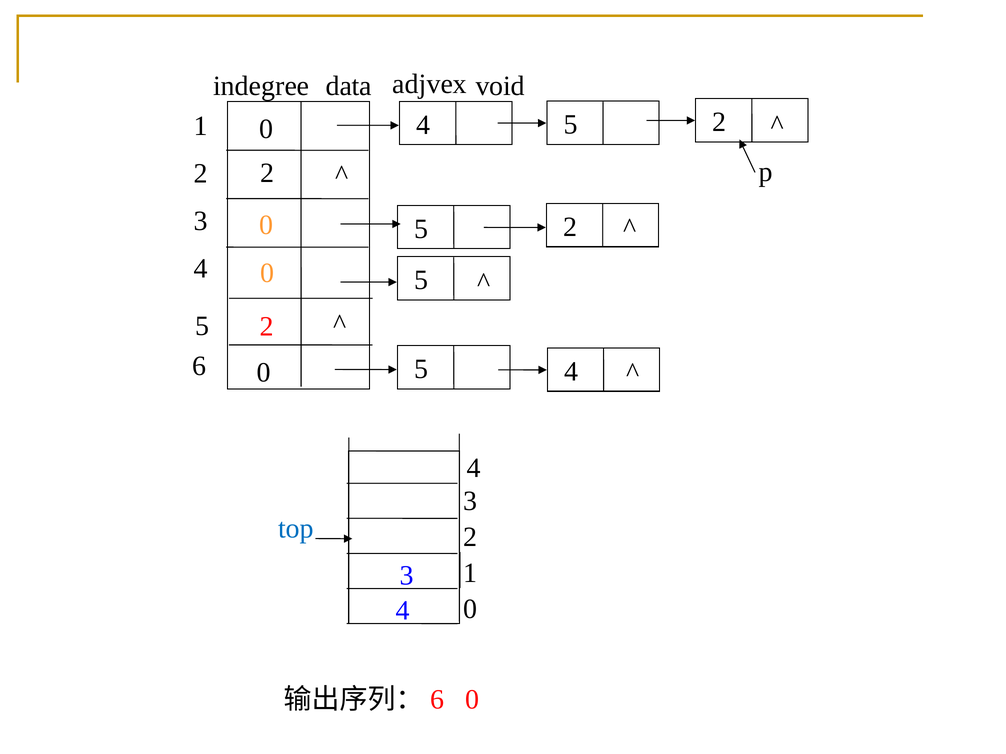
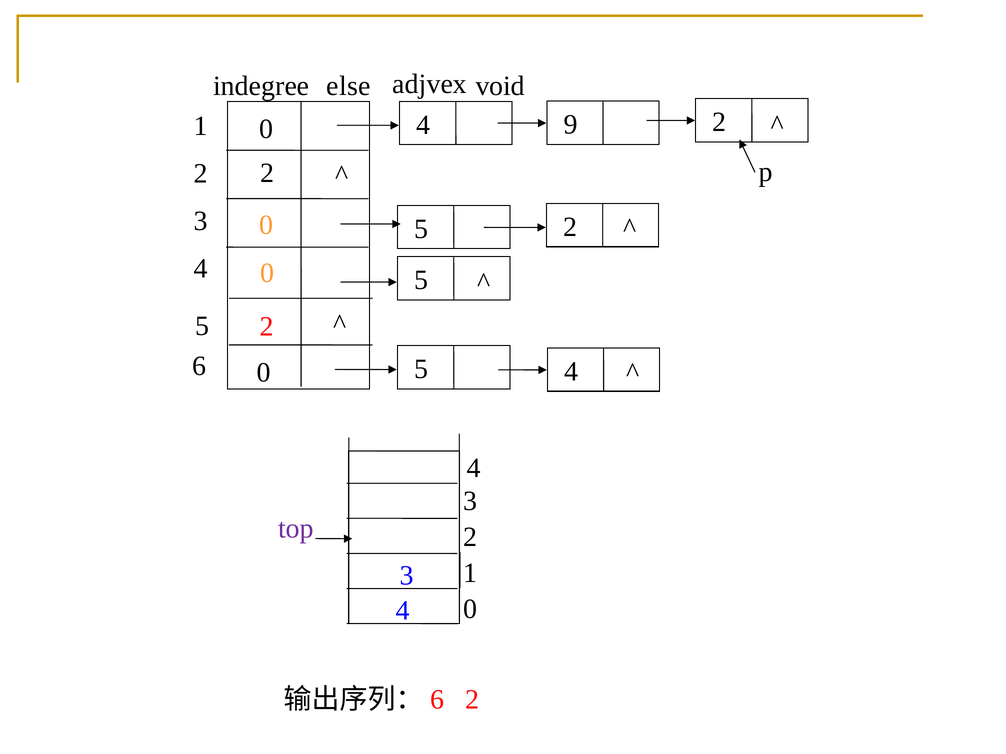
data: data -> else (348, 86)
5: 5 -> 9 (571, 125)
top colour: blue -> purple (296, 529)
0: 0 -> 2 (472, 700)
